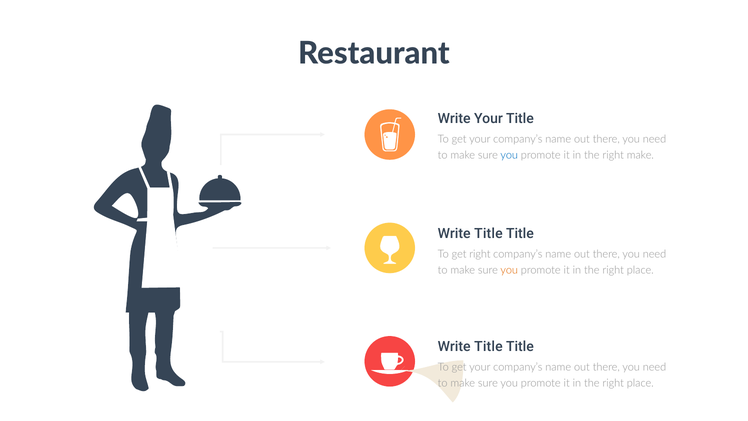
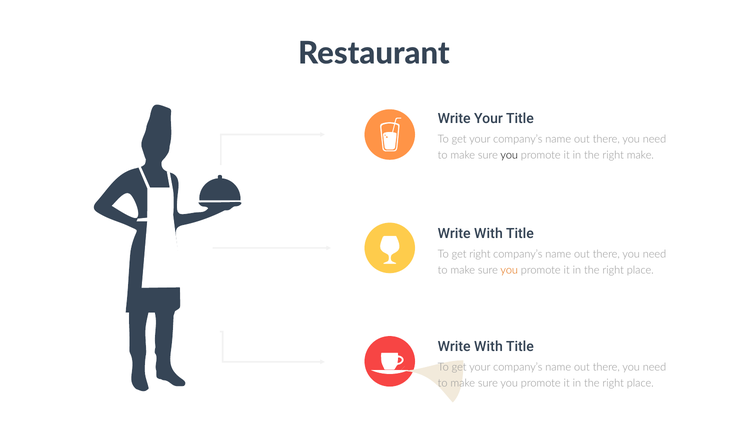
you colour: blue -> black (509, 155)
Title: Title -> With (488, 233)
Title: Title -> With (488, 346)
